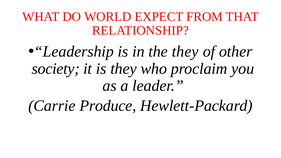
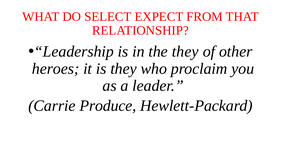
WORLD: WORLD -> SELECT (108, 17)
society: society -> heroes (56, 69)
